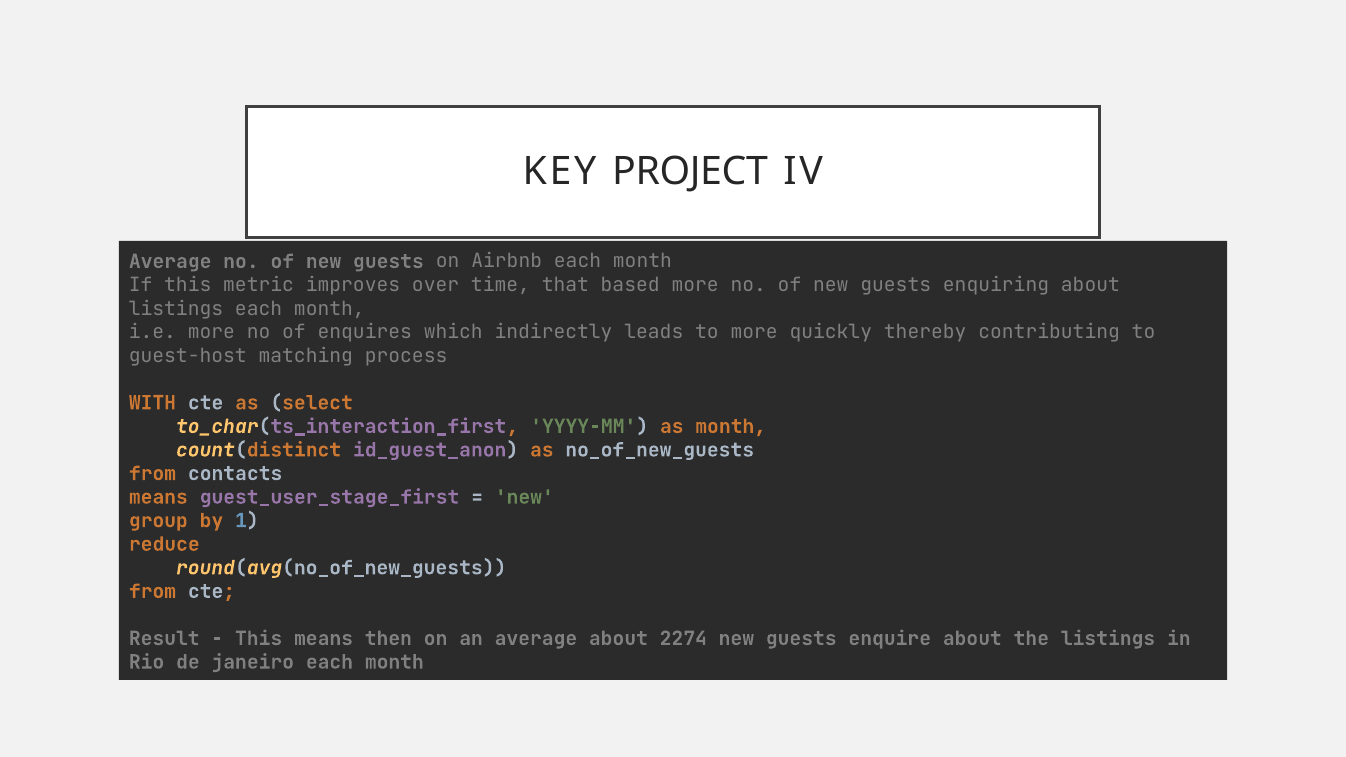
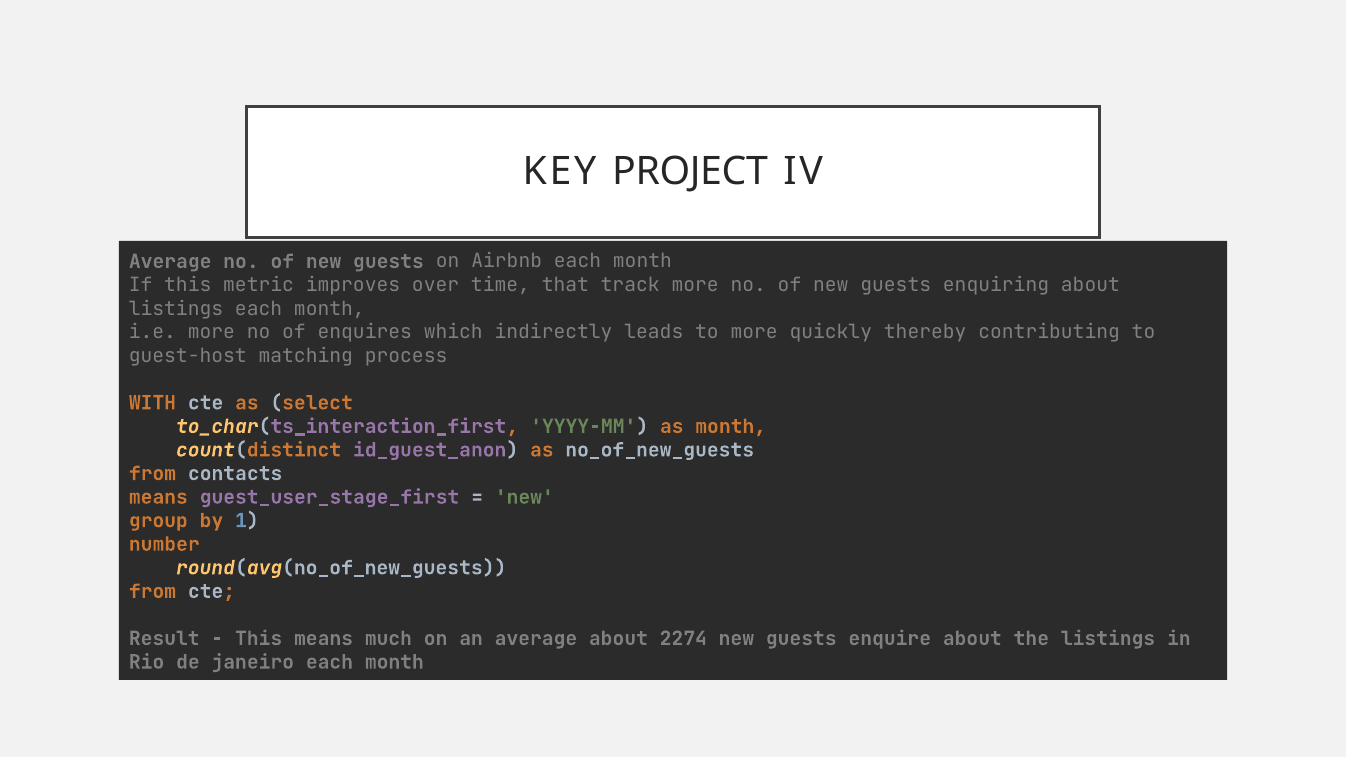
based: based -> track (630, 285)
reduce: reduce -> number (164, 544)
then: then -> much (388, 639)
